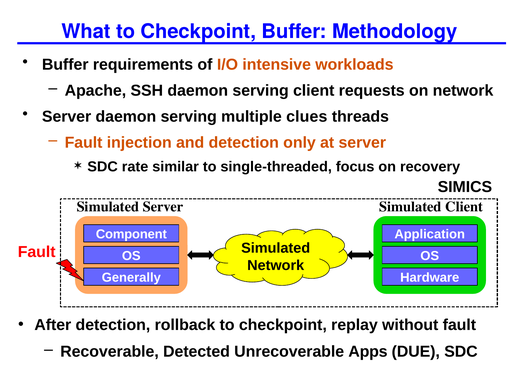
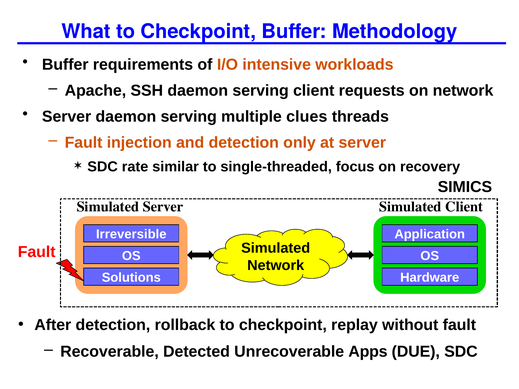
Component: Component -> Irreversible (131, 234)
Generally: Generally -> Solutions (131, 278)
